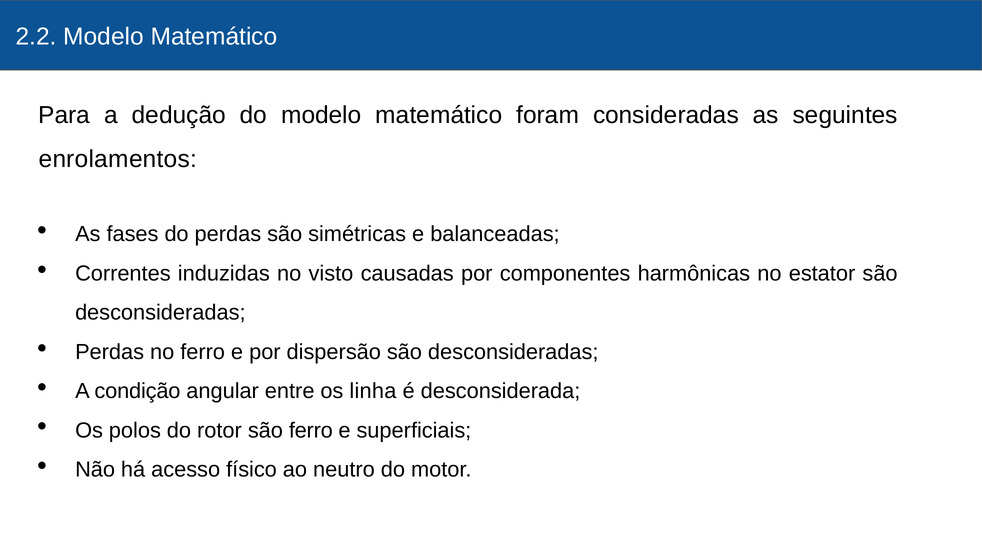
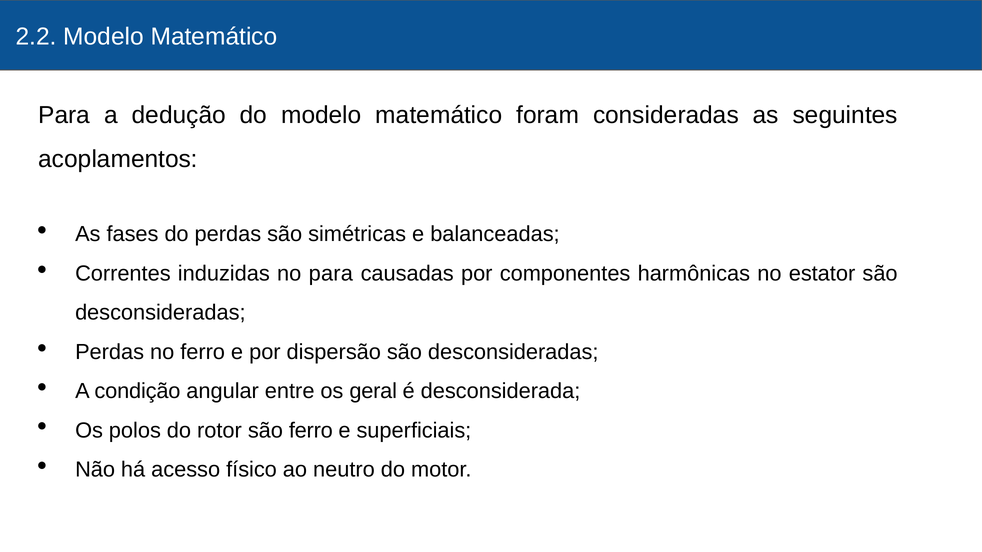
enrolamentos: enrolamentos -> acoplamentos (118, 159)
no visto: visto -> para (331, 274)
linha: linha -> geral (373, 391)
